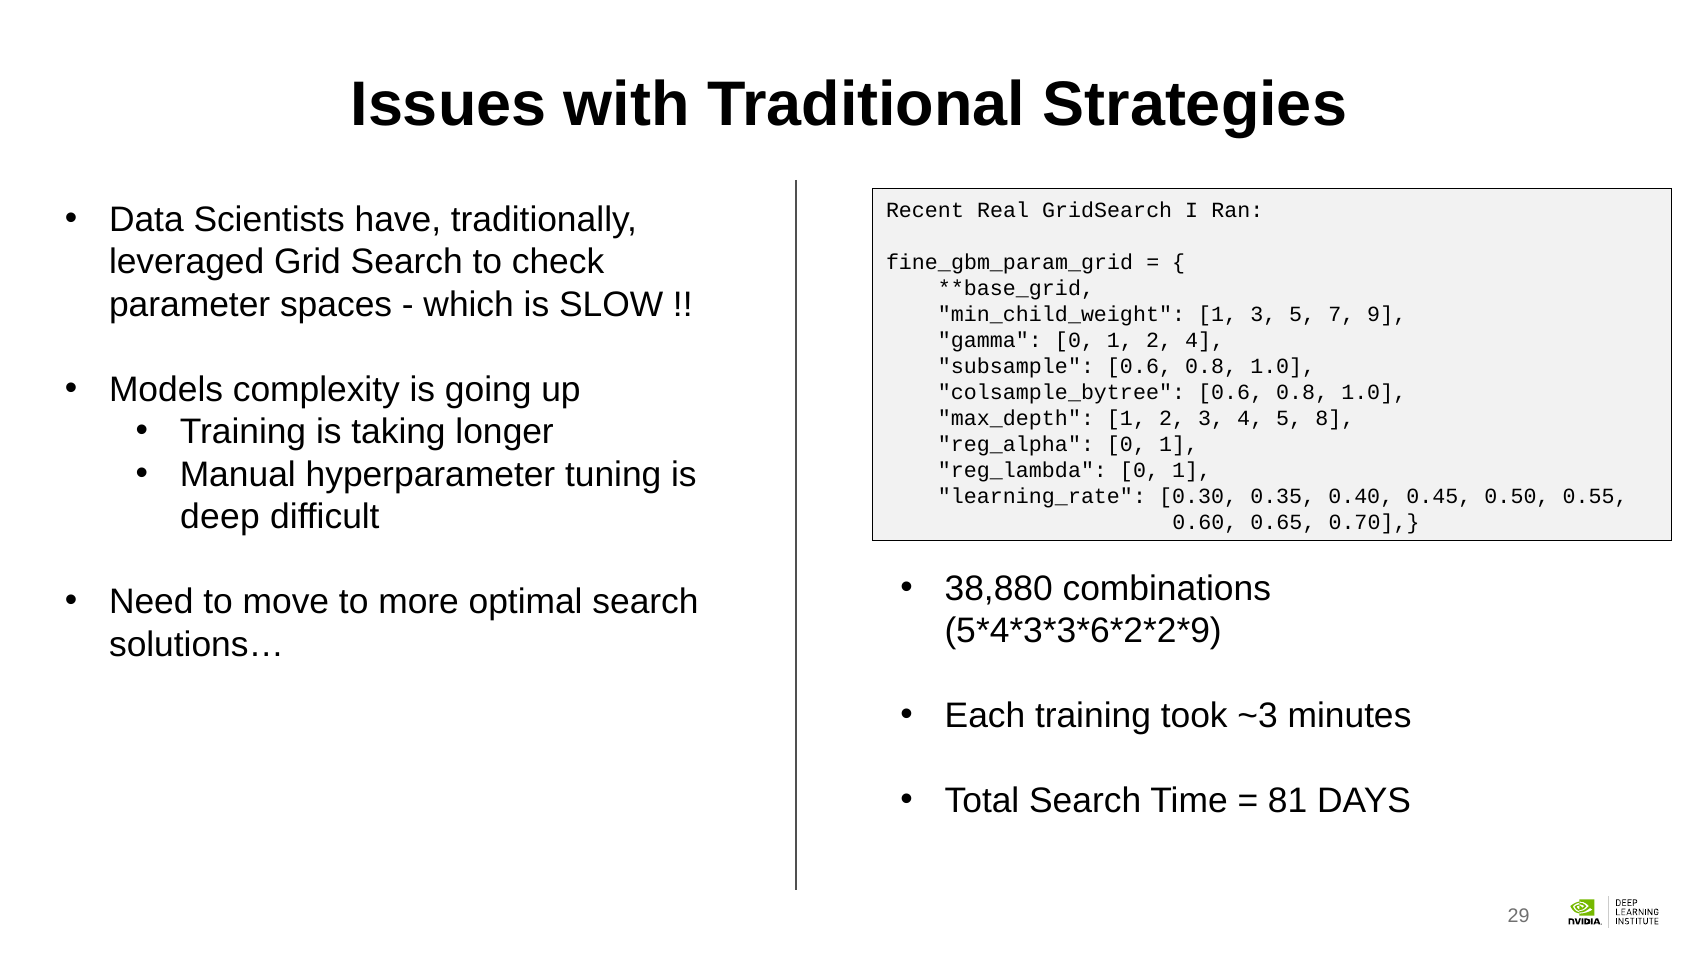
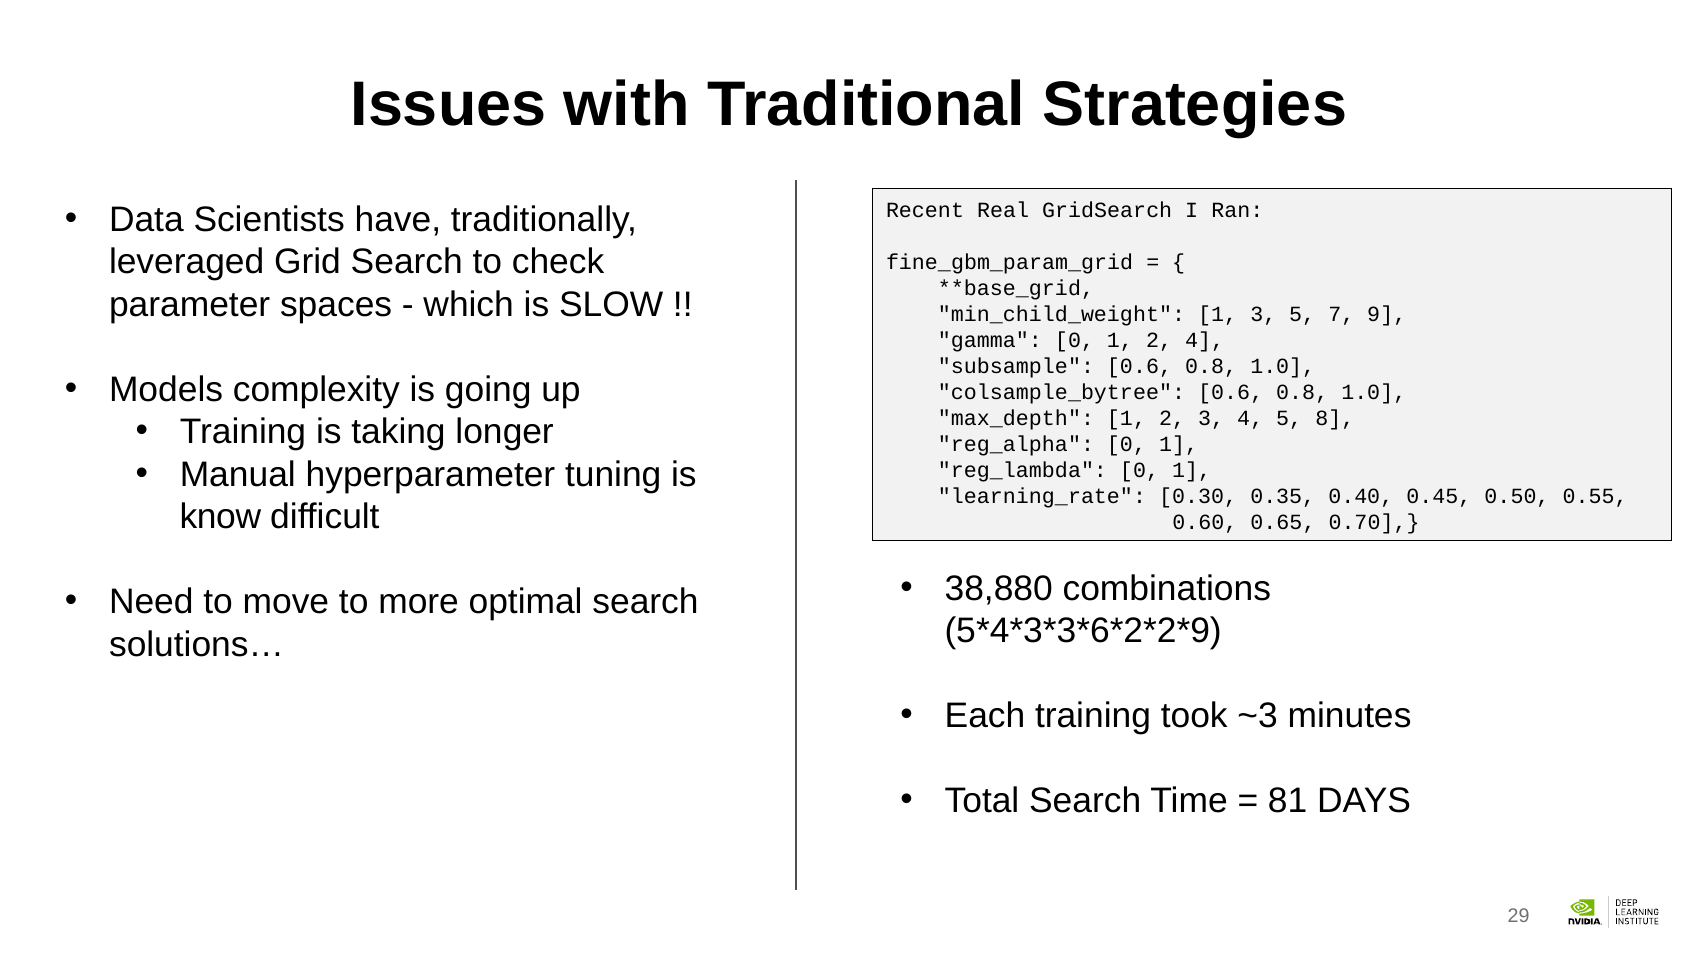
deep: deep -> know (220, 517)
